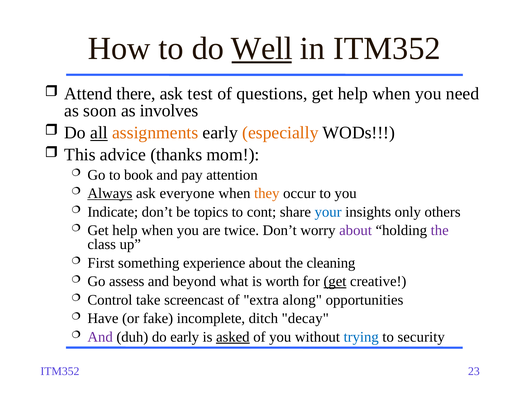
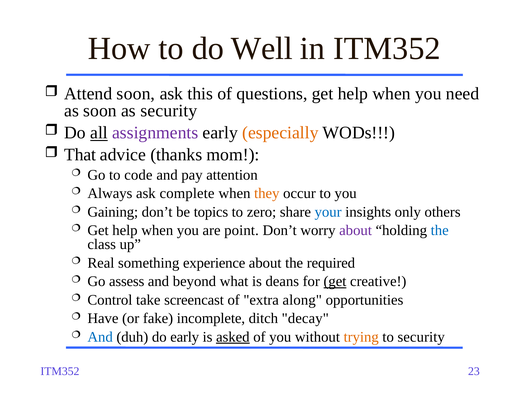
Well underline: present -> none (262, 49)
Attend there: there -> soon (136, 94)
test: test -> this (200, 94)
as involves: involves -> security (169, 111)
assignments colour: orange -> purple (155, 133)
This: This -> That (80, 155)
book: book -> code (138, 175)
Always underline: present -> none (110, 194)
everyone: everyone -> complete (187, 194)
Indicate: Indicate -> Gaining (113, 212)
cont: cont -> zero (262, 212)
twice: twice -> point (242, 231)
the colour: purple -> blue (440, 231)
First: First -> Real (101, 263)
cleaning: cleaning -> required (331, 263)
worth: worth -> deans (282, 282)
And colour: purple -> blue (100, 338)
trying colour: blue -> orange (361, 338)
